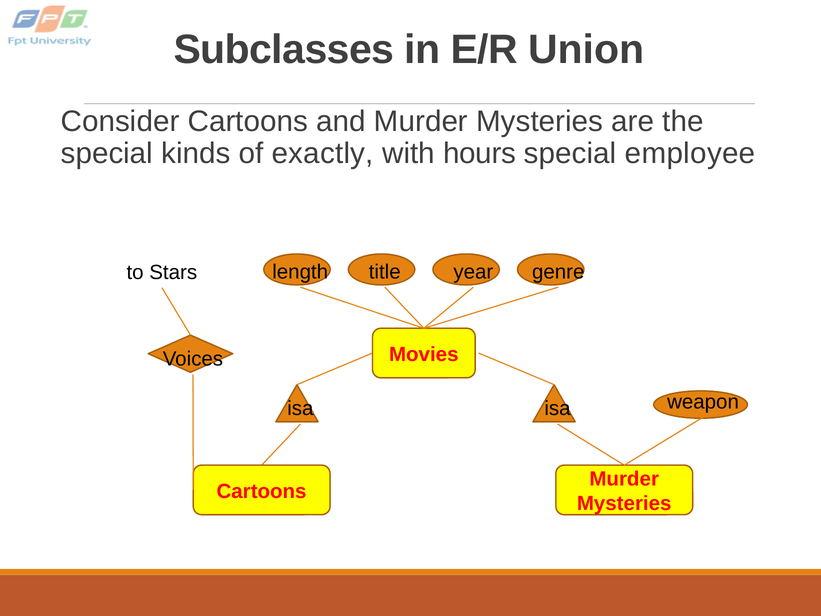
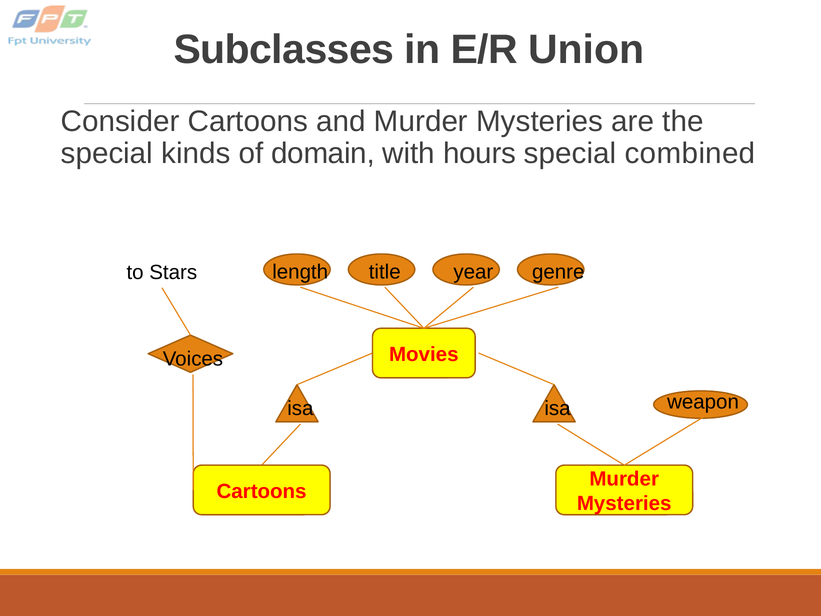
exactly: exactly -> domain (323, 153)
employee: employee -> combined (690, 153)
